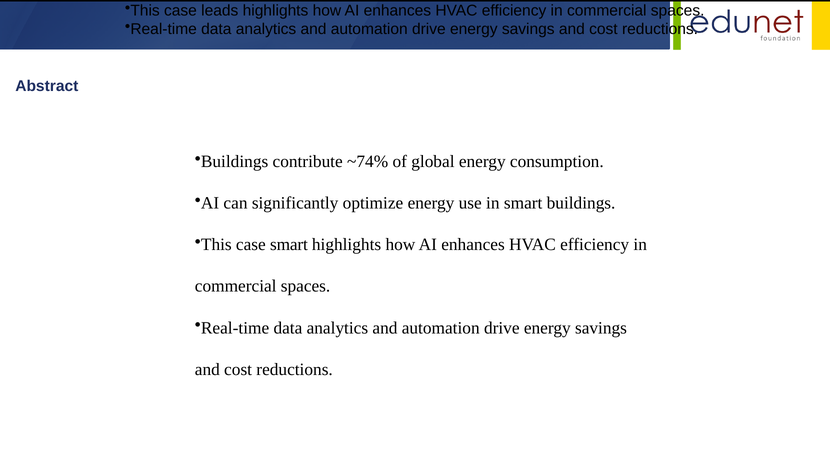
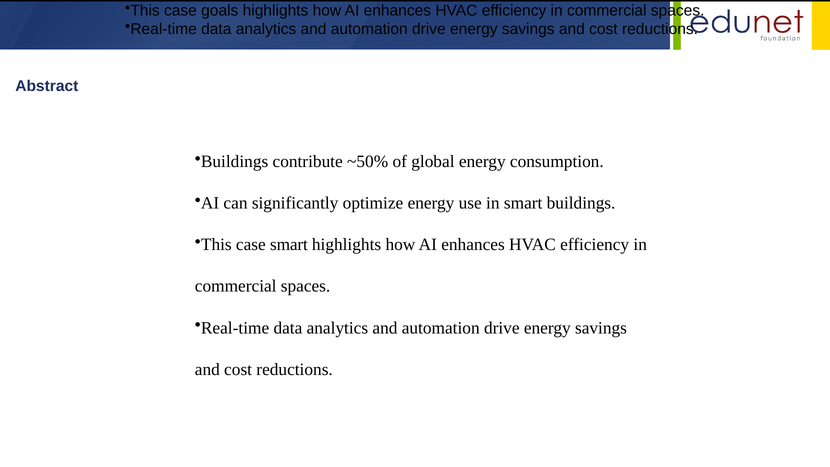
leads: leads -> goals (220, 10)
~74%: ~74% -> ~50% (368, 162)
